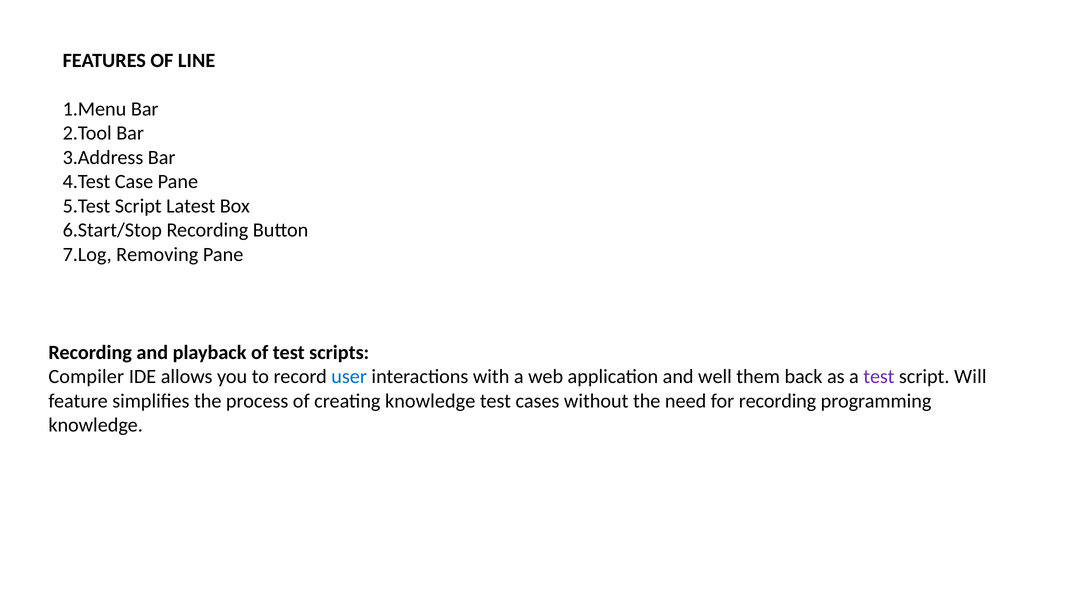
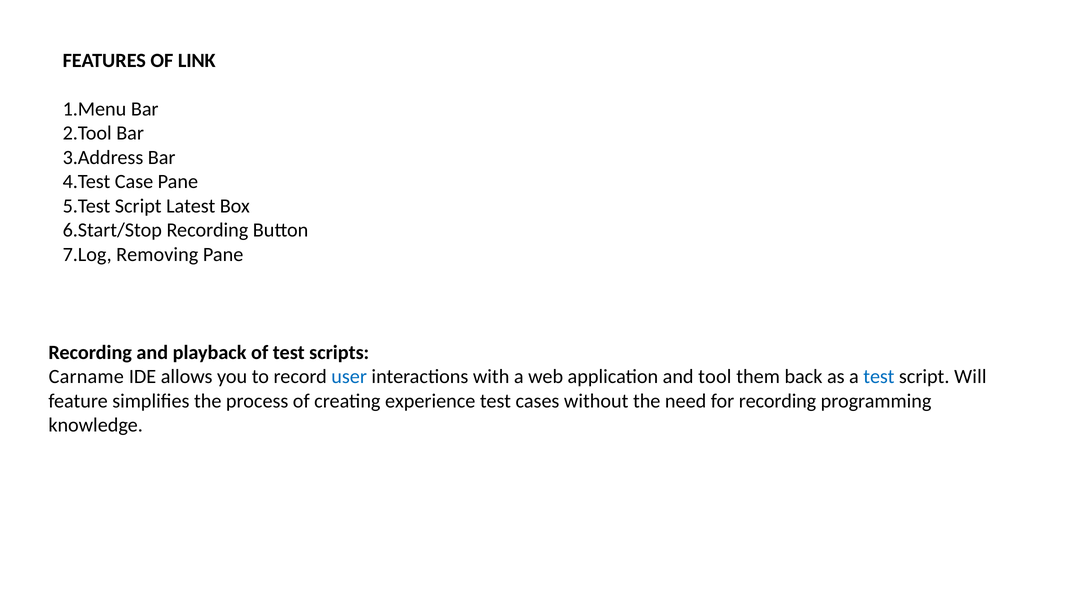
LINE: LINE -> LINK (197, 60)
Compiler: Compiler -> Carname (86, 377)
well: well -> tool (715, 377)
test colour: purple -> blue (879, 377)
creating knowledge: knowledge -> experience (430, 401)
